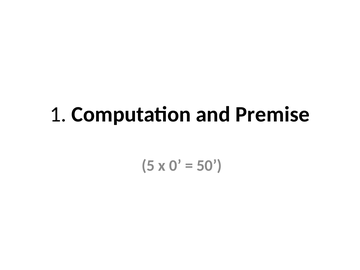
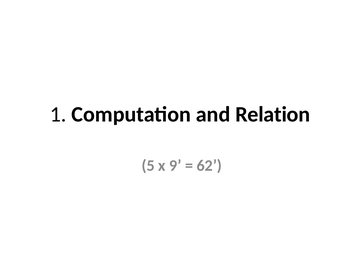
Premise: Premise -> Relation (273, 114)
0: 0 -> 9 (175, 166)
50: 50 -> 62 (209, 166)
